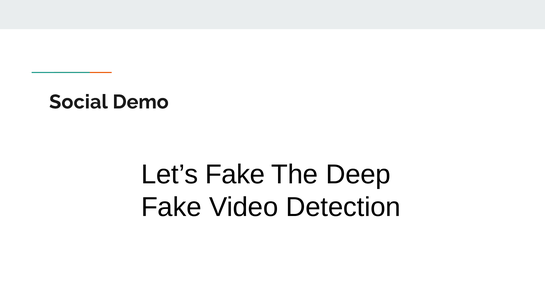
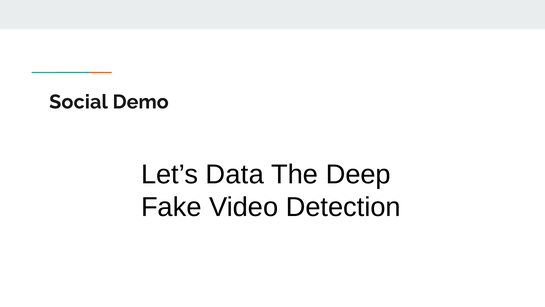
Let’s Fake: Fake -> Data (235, 174)
